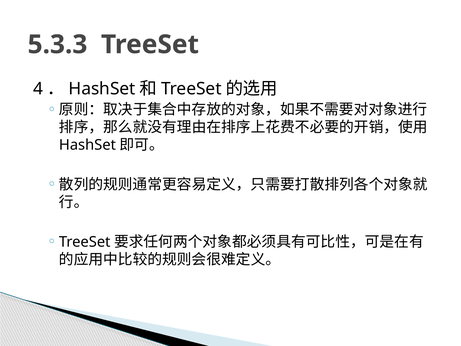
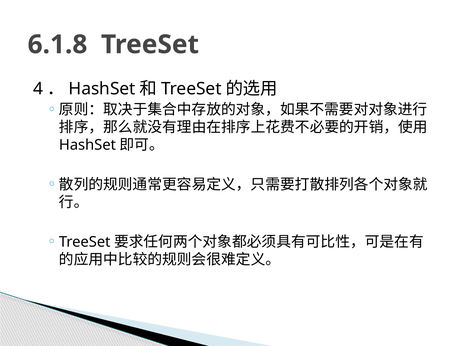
5.3.3: 5.3.3 -> 6.1.8 (57, 44)
